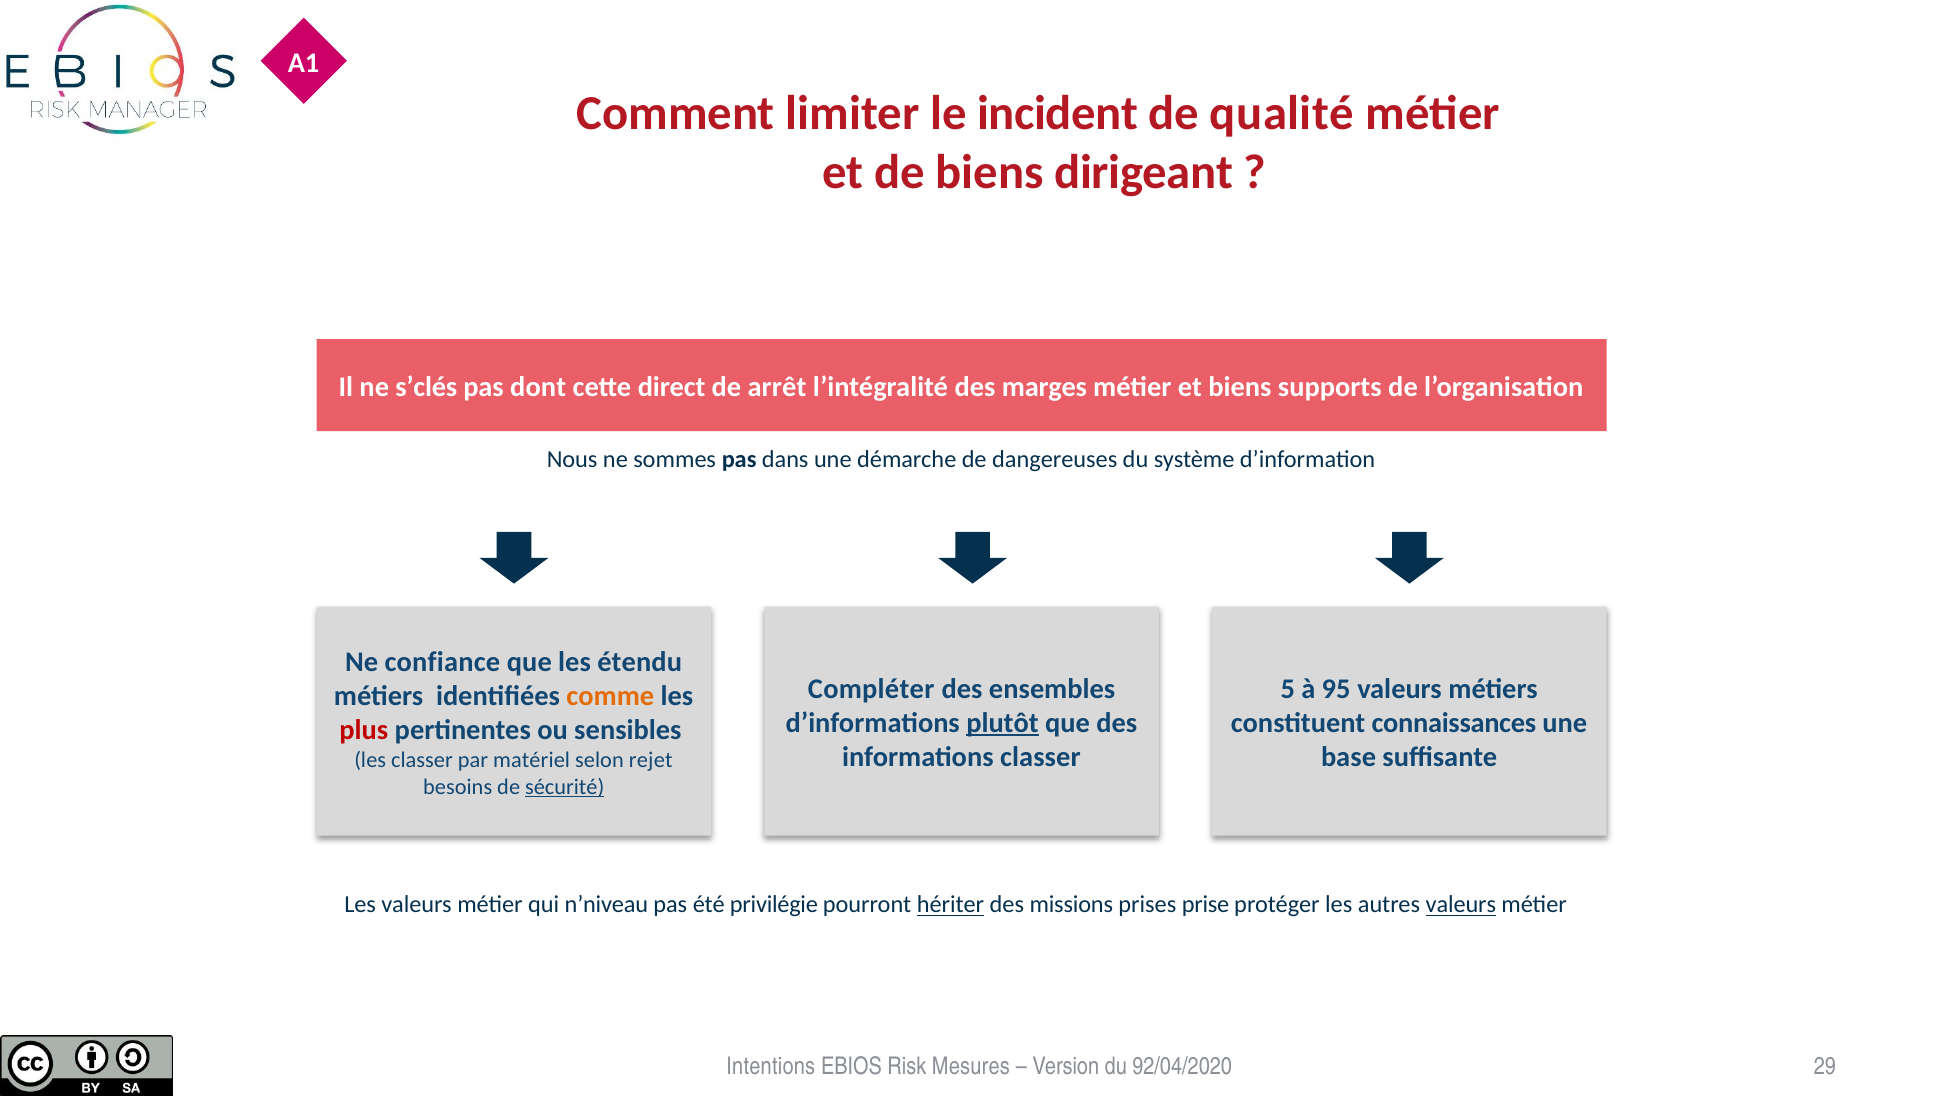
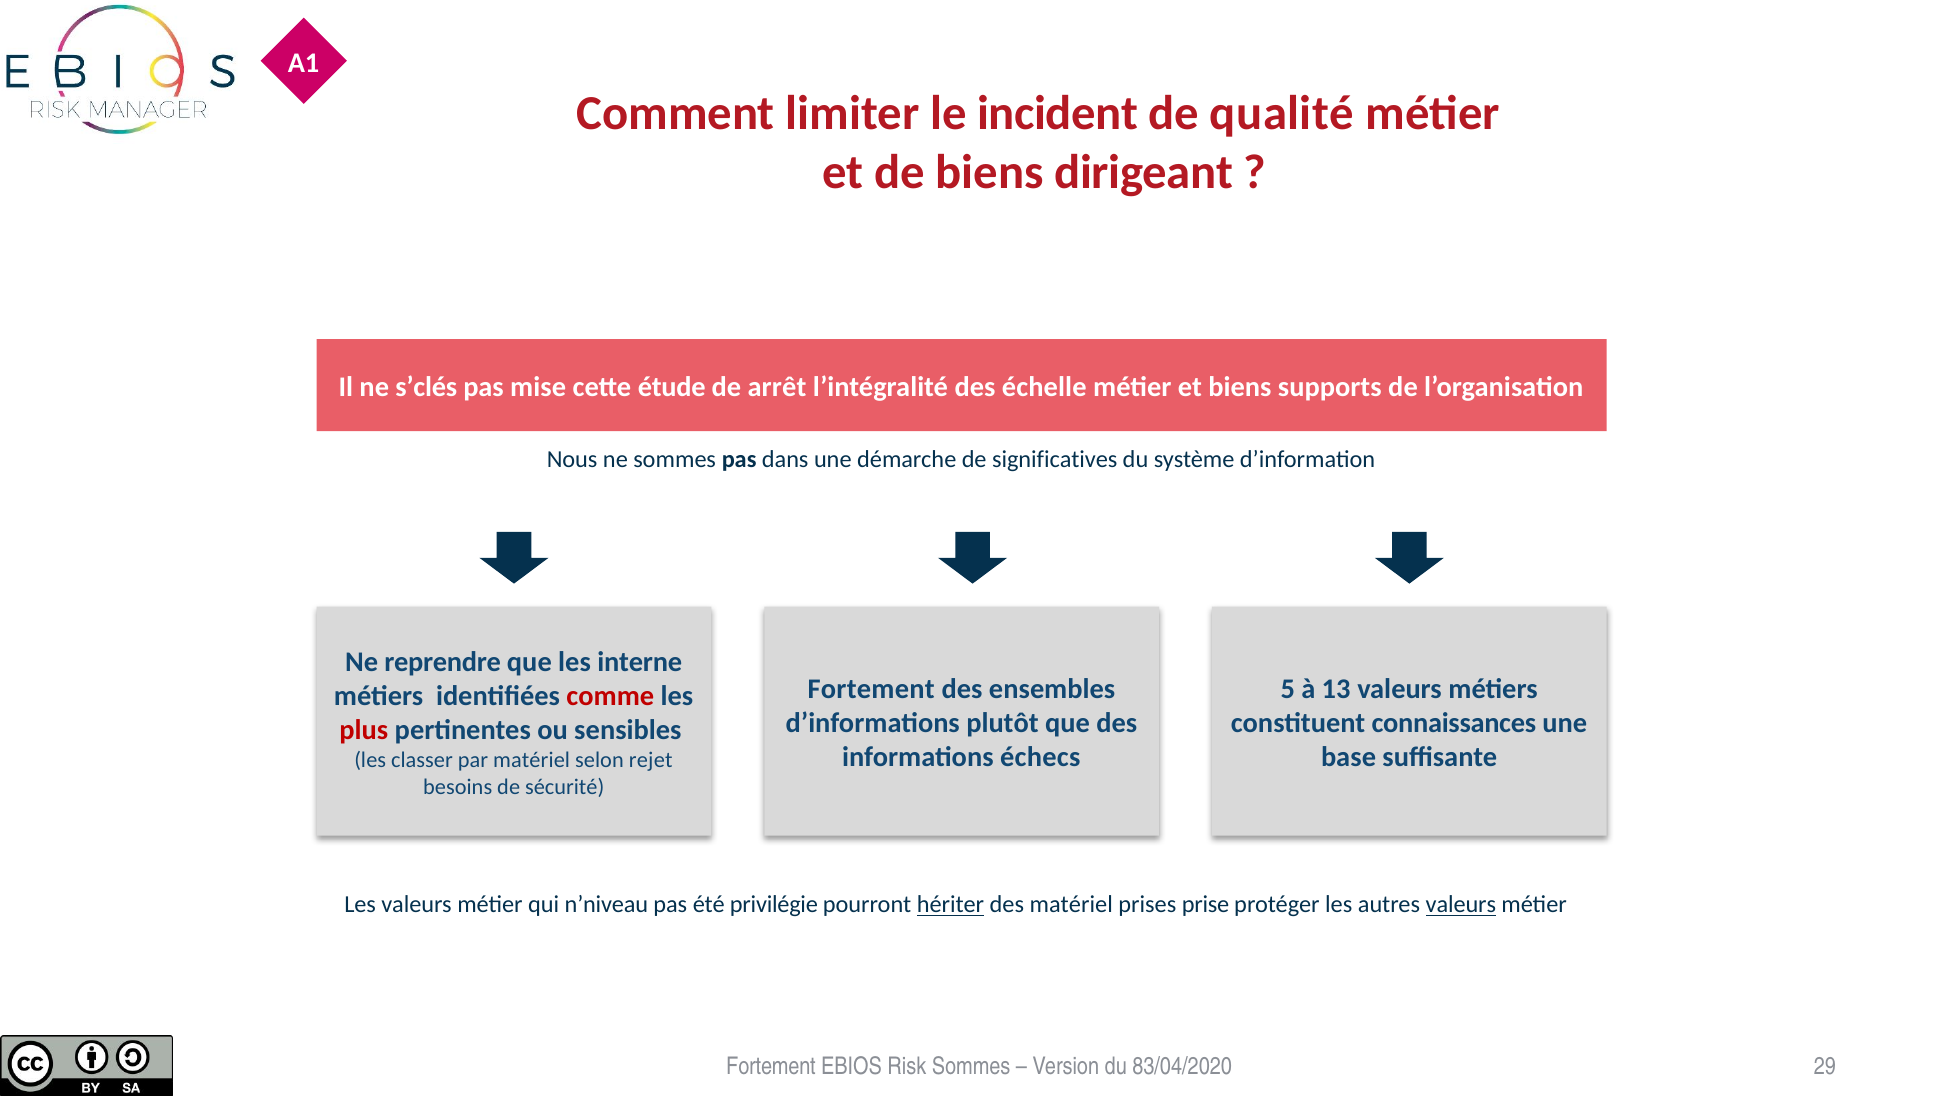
dont: dont -> mise (538, 387)
direct: direct -> étude (672, 387)
marges: marges -> échelle (1044, 387)
dangereuses: dangereuses -> significatives (1055, 459)
confiance: confiance -> reprendre (443, 662)
étendu: étendu -> interne (640, 662)
Compléter: Compléter -> Fortement (871, 689)
95: 95 -> 13 (1336, 689)
comme colour: orange -> red (610, 696)
plutôt underline: present -> none (1003, 723)
informations classer: classer -> échecs (1040, 757)
sécurité underline: present -> none (565, 787)
des missions: missions -> matériel (1071, 905)
Intentions: Intentions -> Fortement (771, 1066)
Risk Mesures: Mesures -> Sommes (971, 1066)
92/04/2020: 92/04/2020 -> 83/04/2020 (1182, 1066)
